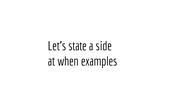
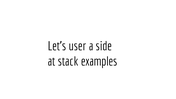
state: state -> user (77, 46)
when: when -> stack (68, 61)
